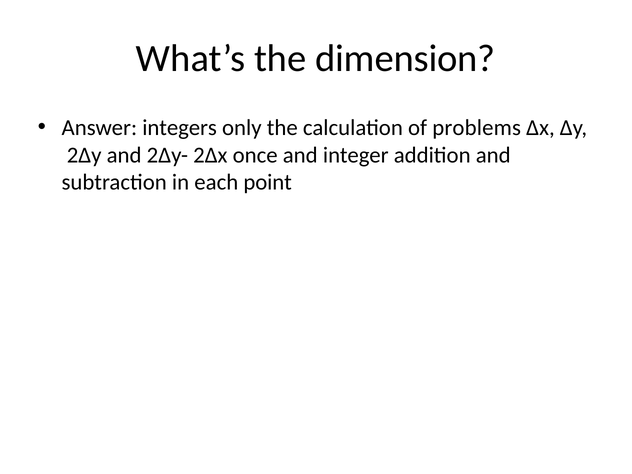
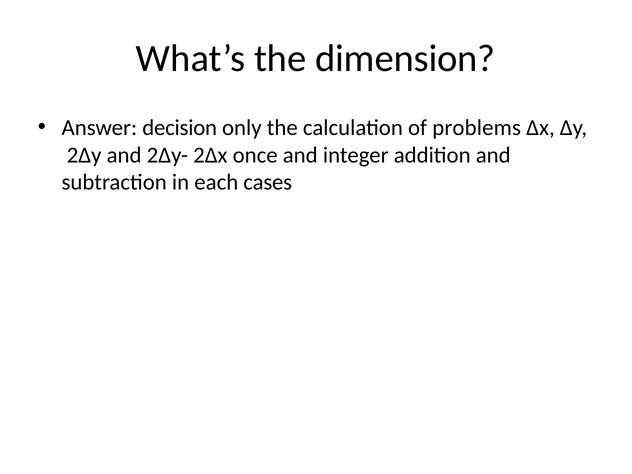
integers: integers -> decision (180, 128)
point: point -> cases (268, 182)
